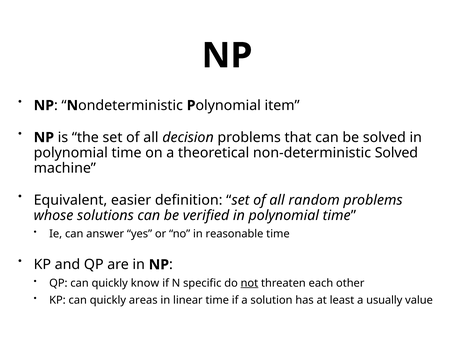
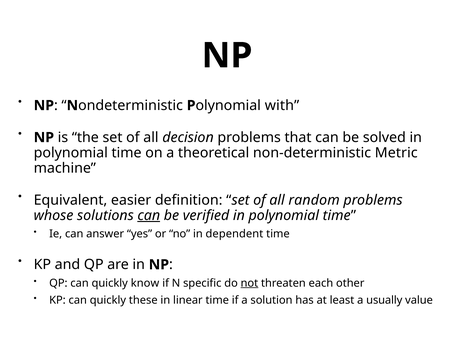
item: item -> with (282, 106)
non-deterministic Solved: Solved -> Metric (396, 153)
can underline: none -> present (149, 216)
reasonable: reasonable -> dependent (234, 234)
areas: areas -> these (143, 301)
